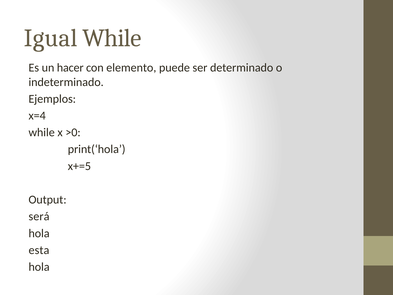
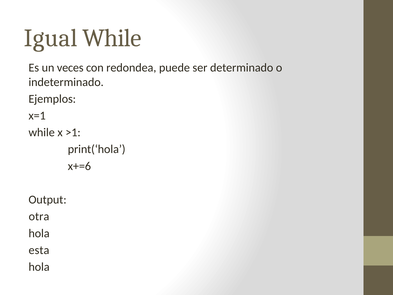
hacer: hacer -> veces (70, 68)
elemento: elemento -> redondea (131, 68)
x=4: x=4 -> x=1 (37, 116)
>0: >0 -> >1 (73, 132)
x+=5: x+=5 -> x+=6 (79, 166)
será: será -> otra (39, 216)
